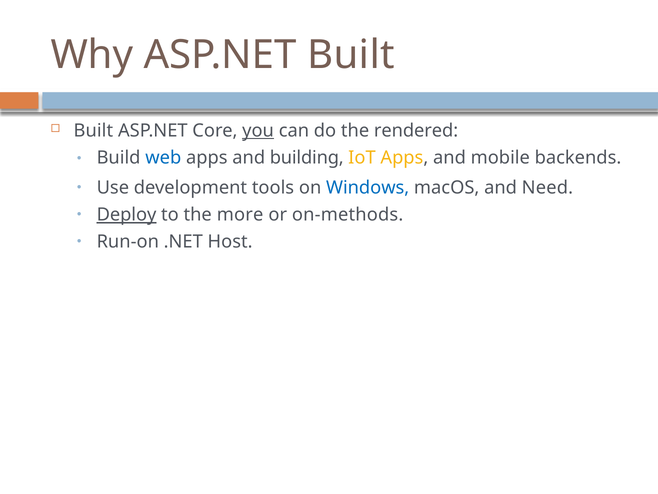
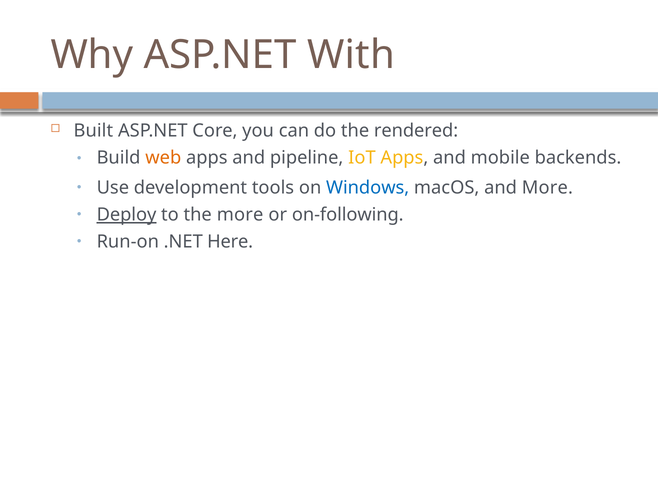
ASP.NET Built: Built -> With (351, 55)
you underline: present -> none (258, 131)
web colour: blue -> orange (163, 158)
building: building -> pipeline (307, 158)
and Need: Need -> More (547, 188)
on-methods: on-methods -> on-following (348, 215)
Host: Host -> Here (230, 242)
